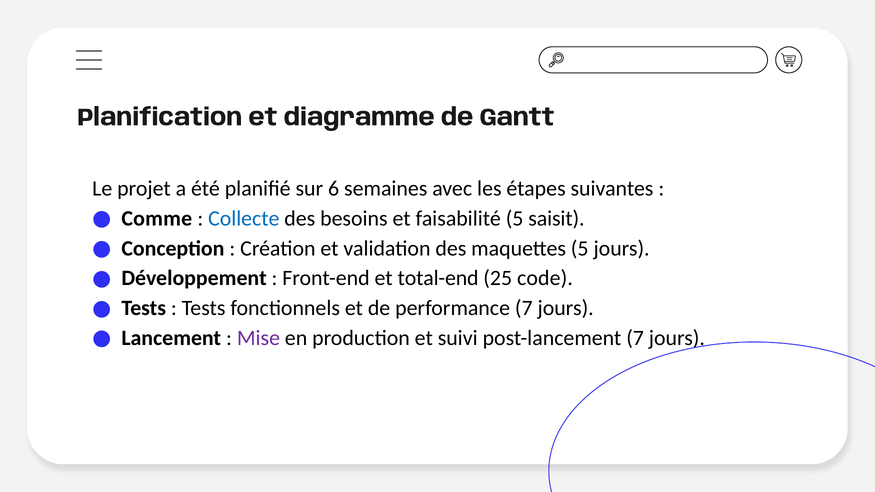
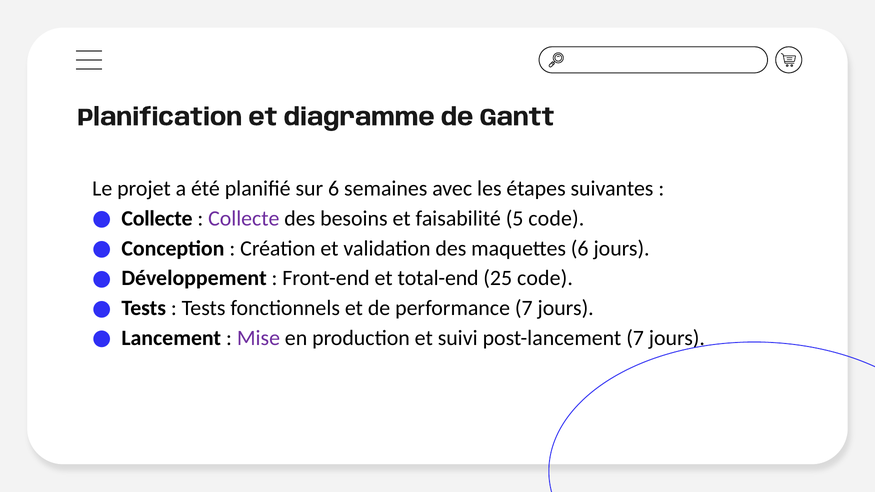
Comme: Comme -> Collecte (157, 219)
Collecte colour: blue -> purple (244, 219)
5 saisit: saisit -> code (556, 219)
maquettes 5: 5 -> 6 (580, 248)
